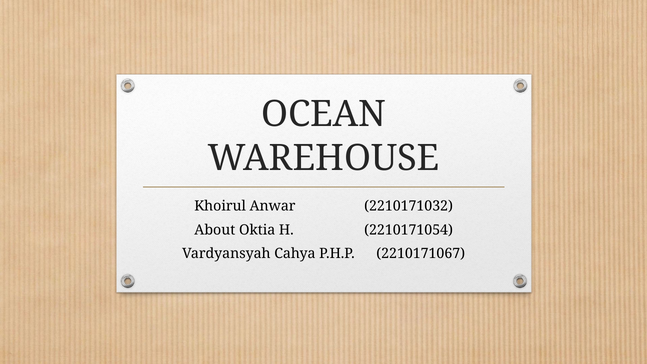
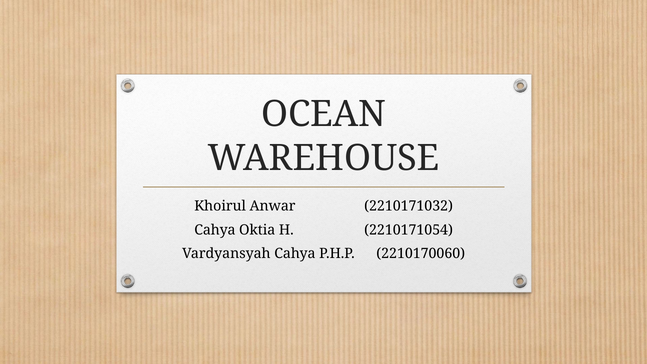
About: About -> Cahya (215, 230)
2210171067: 2210171067 -> 2210170060 (421, 254)
